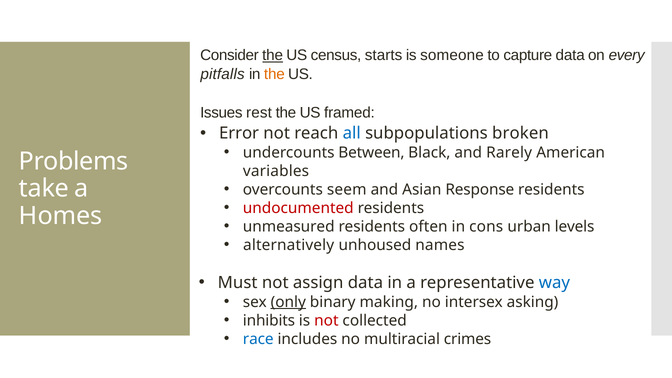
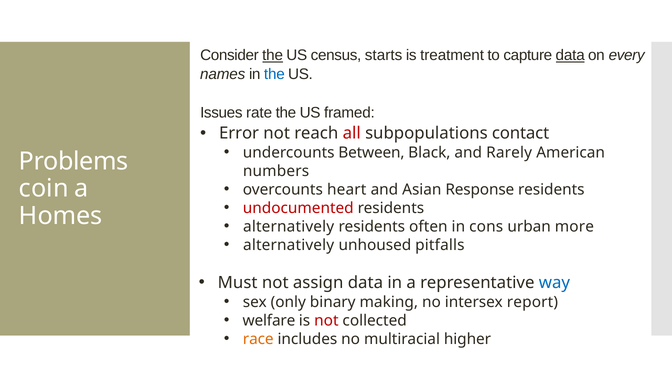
someone: someone -> treatment (452, 55)
data underline: none -> present (570, 55)
pitfalls: pitfalls -> names (223, 74)
the colour: orange -> blue (274, 74)
rest: rest -> rate (259, 113)
all colour: blue -> red (352, 133)
broken: broken -> contact (521, 133)
variables: variables -> numbers (276, 171)
take: take -> coin (44, 189)
seem: seem -> heart (347, 190)
unmeasured: unmeasured -> alternatively (289, 226)
levels: levels -> more (574, 226)
names: names -> pitfalls (440, 245)
only underline: present -> none (288, 302)
asking: asking -> report (532, 302)
inhibits: inhibits -> welfare (269, 321)
race colour: blue -> orange (258, 339)
crimes: crimes -> higher (467, 339)
